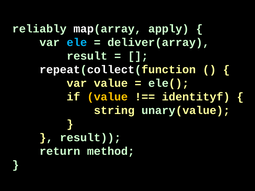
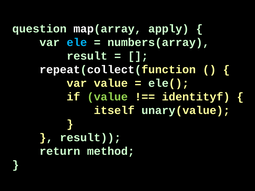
reliably: reliably -> question (39, 29)
deliver(array: deliver(array -> numbers(array (159, 42)
value colour: yellow -> light green (107, 97)
string: string -> itself (114, 110)
